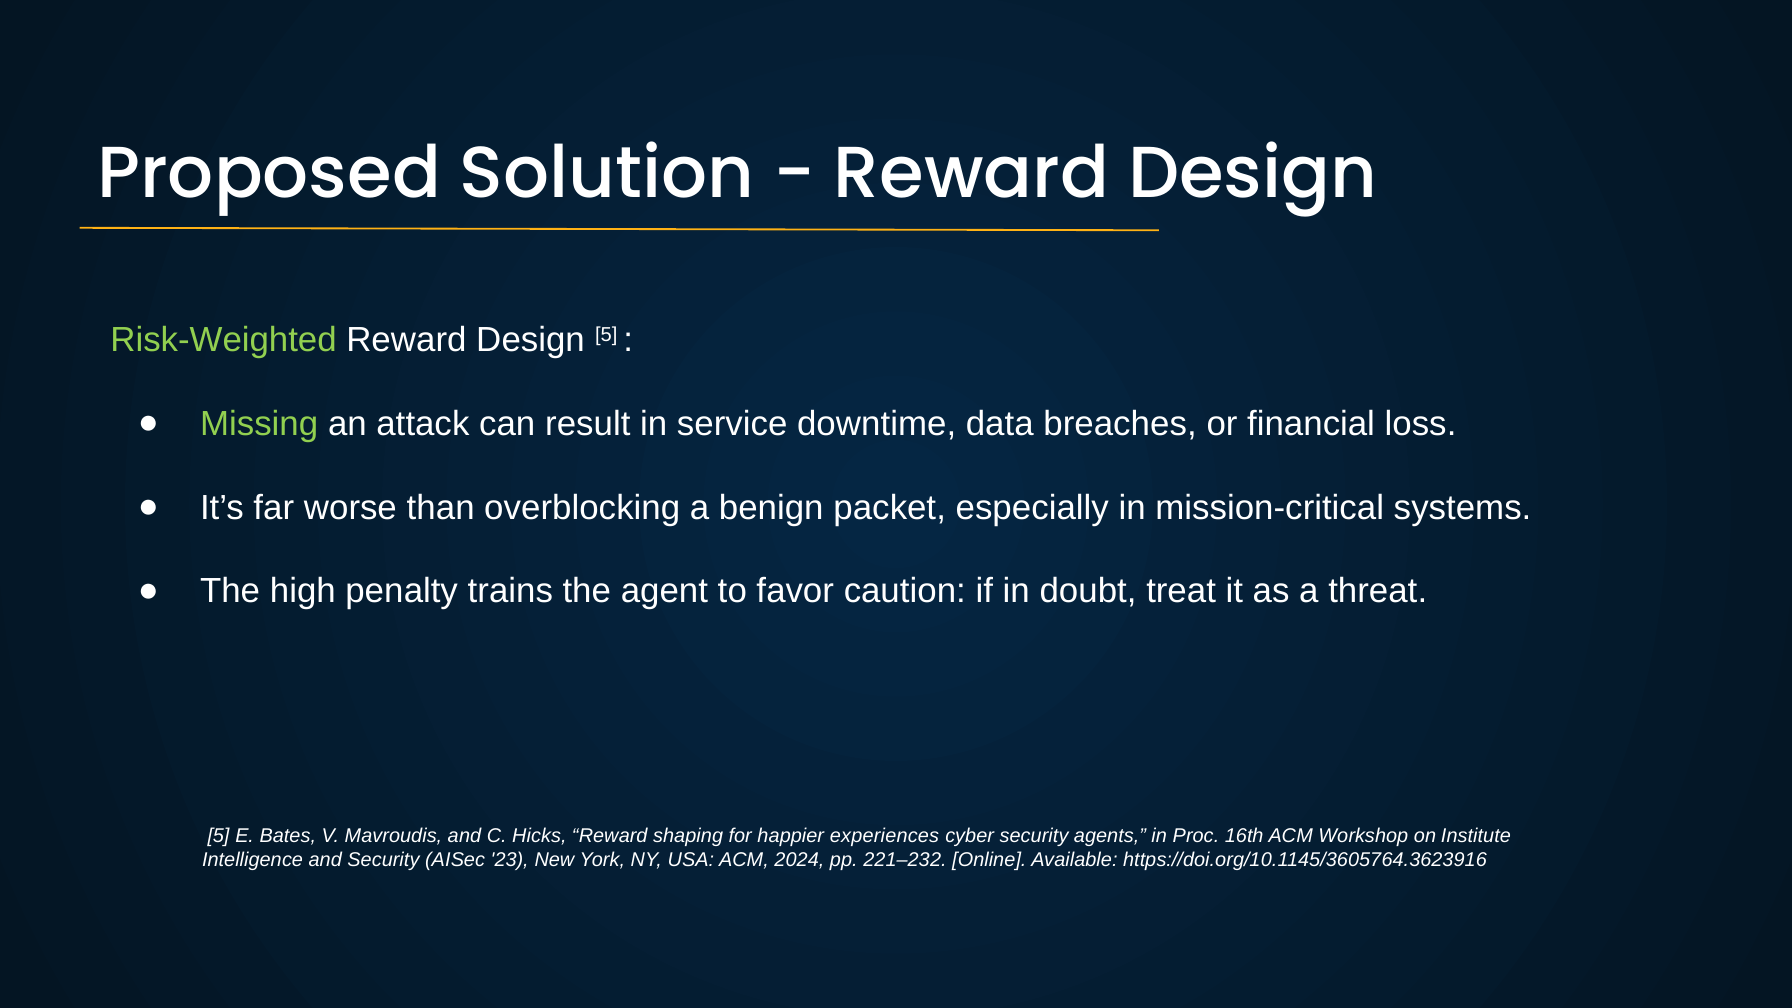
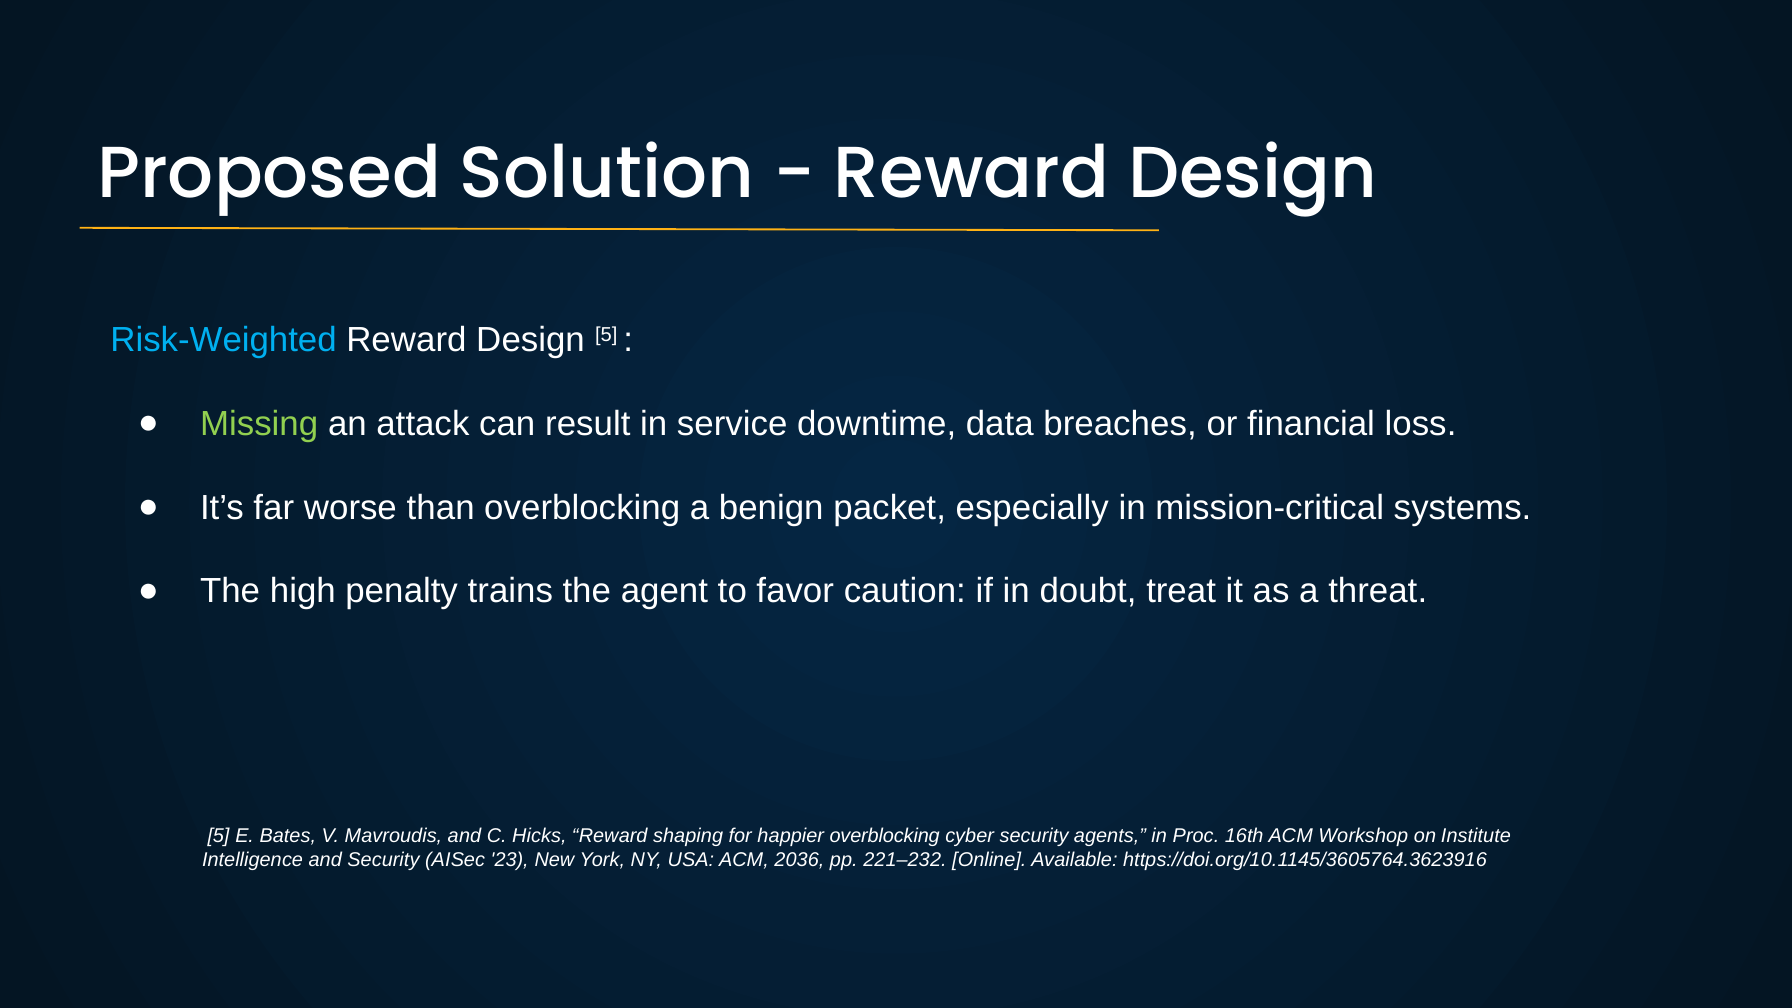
Risk-Weighted colour: light green -> light blue (224, 340)
happier experiences: experiences -> overblocking (885, 836)
2024: 2024 -> 2036 (799, 860)
